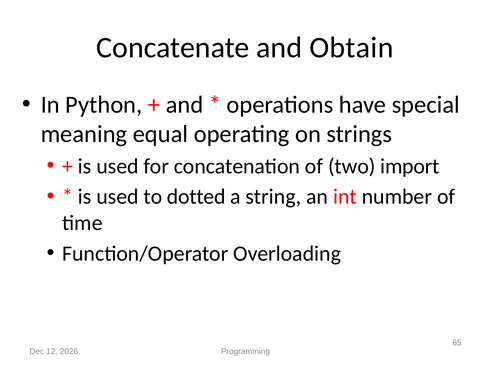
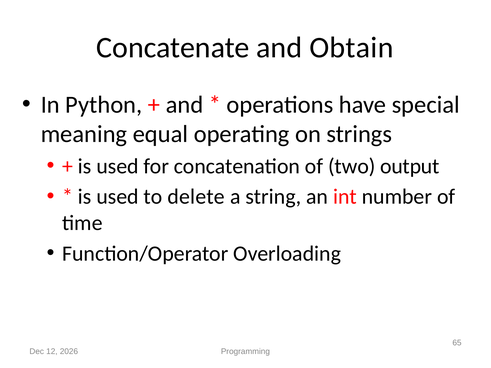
import: import -> output (410, 166)
dotted: dotted -> delete (196, 197)
